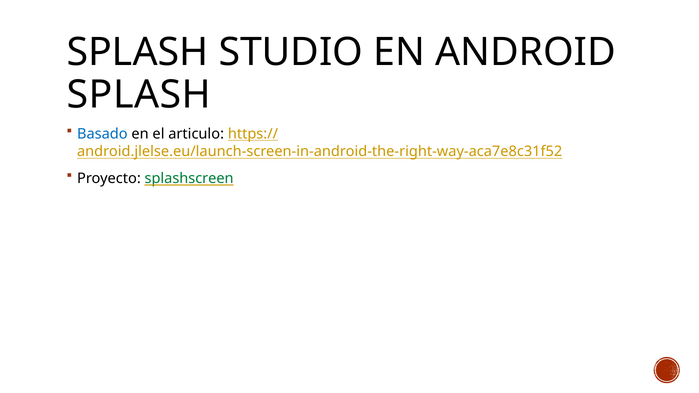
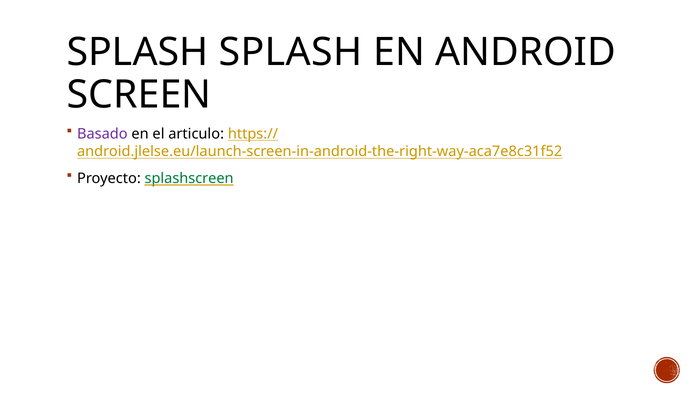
SPLASH STUDIO: STUDIO -> SPLASH (291, 52)
SPLASH: SPLASH -> SCREEN (139, 95)
Basado colour: blue -> purple (102, 134)
